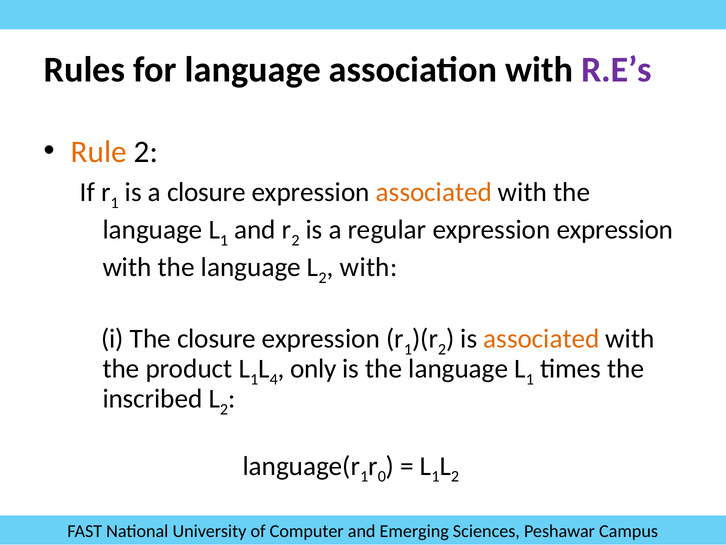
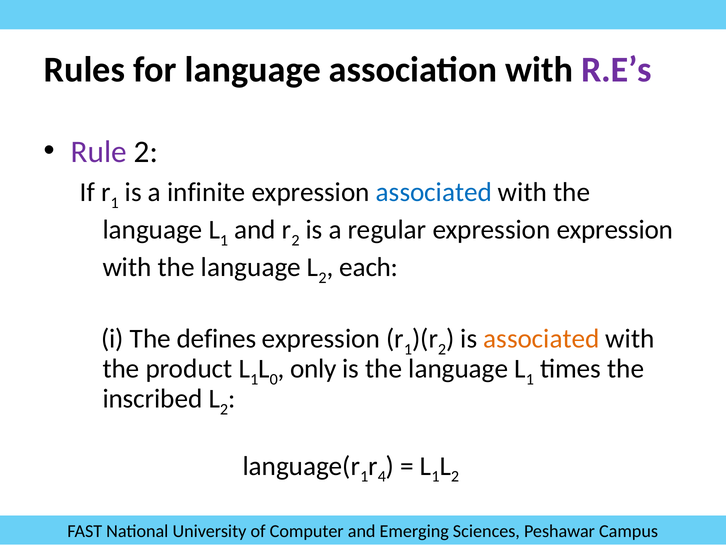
Rule colour: orange -> purple (99, 152)
a closure: closure -> infinite (206, 192)
associated colour: orange -> blue (434, 192)
with: with -> each (369, 267)
The closure: closure -> defines (217, 338)
4: 4 -> 0 (274, 379)
0: 0 -> 4 (382, 476)
